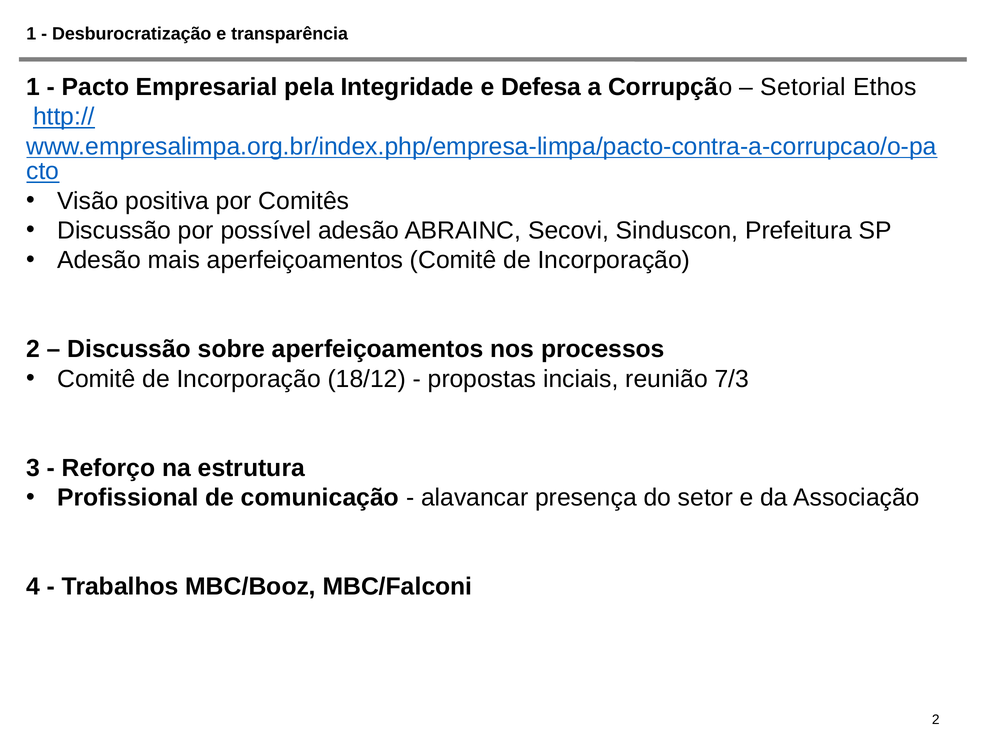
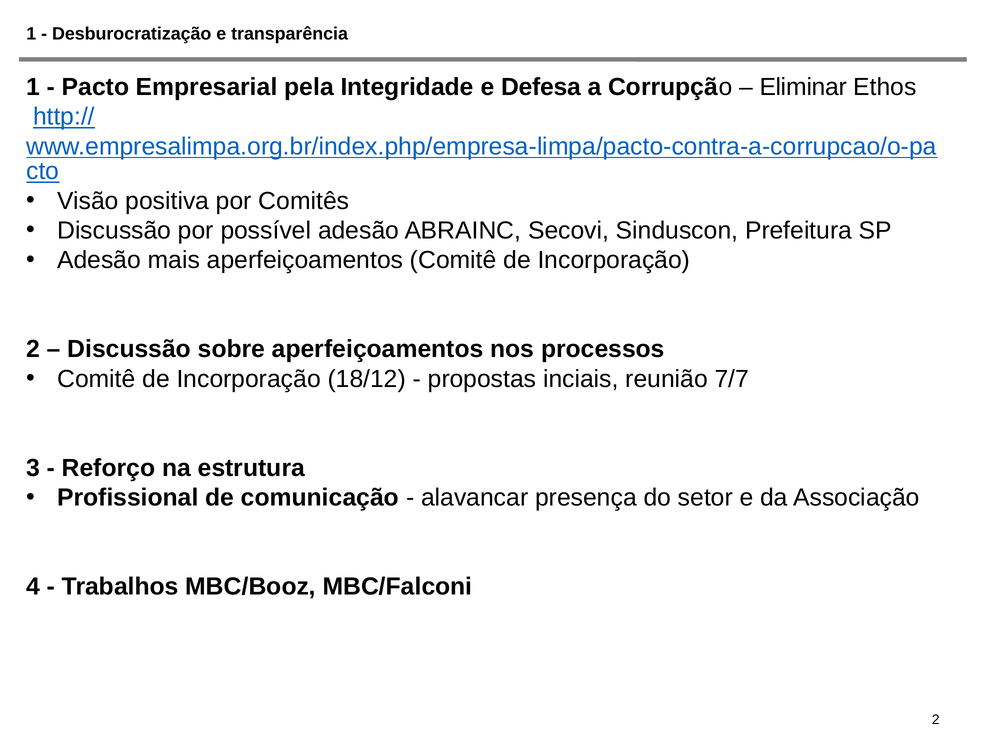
Setorial: Setorial -> Eliminar (803, 87)
7/3: 7/3 -> 7/7 (732, 379)
